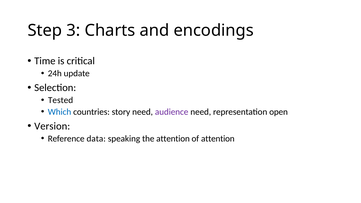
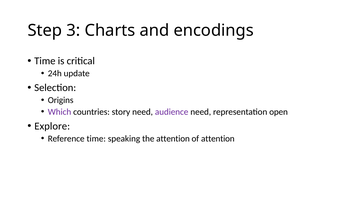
Tested: Tested -> Origins (61, 100)
Which colour: blue -> purple (60, 112)
Version: Version -> Explore (52, 126)
Reference data: data -> time (96, 139)
